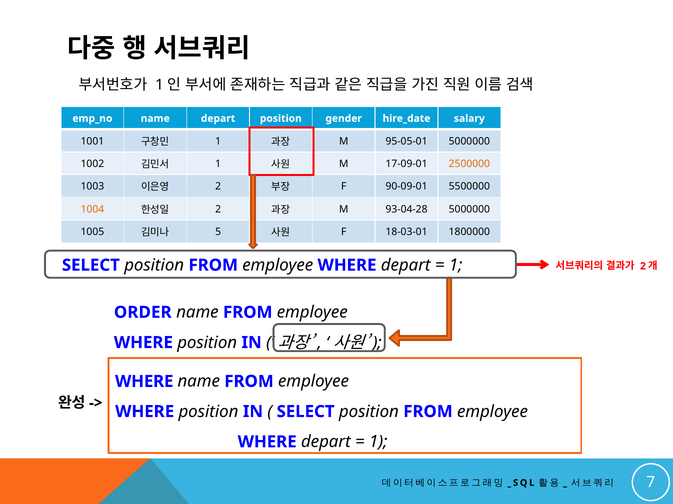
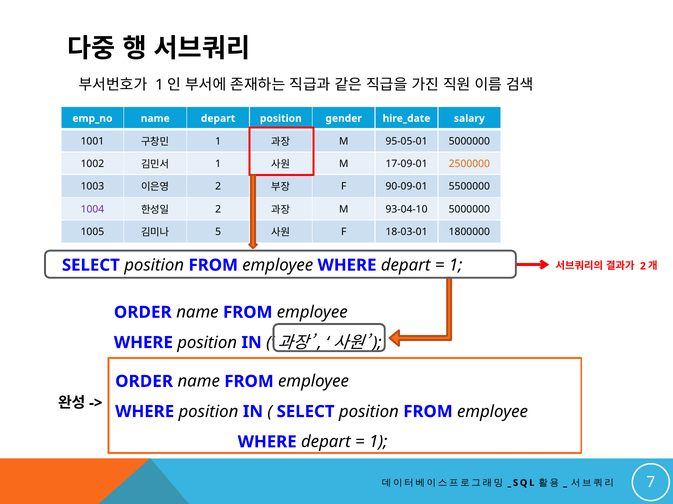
1004 colour: orange -> purple (92, 210)
93-04-28: 93-04-28 -> 93-04-10 (407, 210)
WHERE: WHERE -> ORDER (144, 382)
